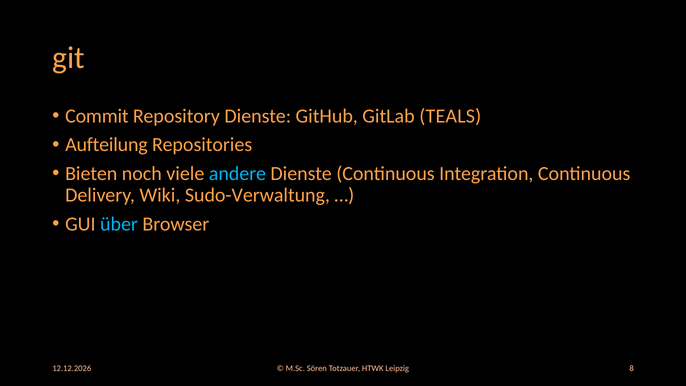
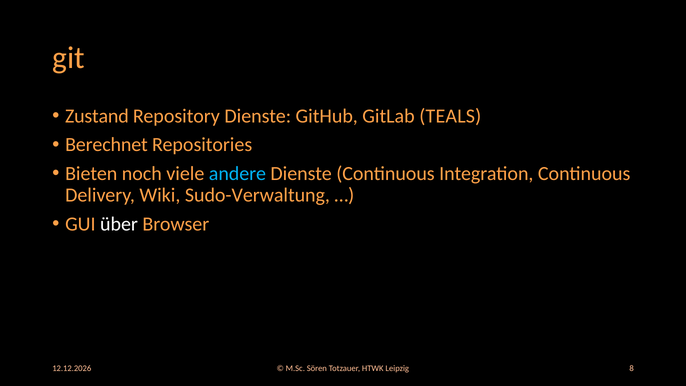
Commit: Commit -> Zustand (97, 116)
Aufteilung: Aufteilung -> Berechnet (106, 145)
über colour: light blue -> white (119, 224)
